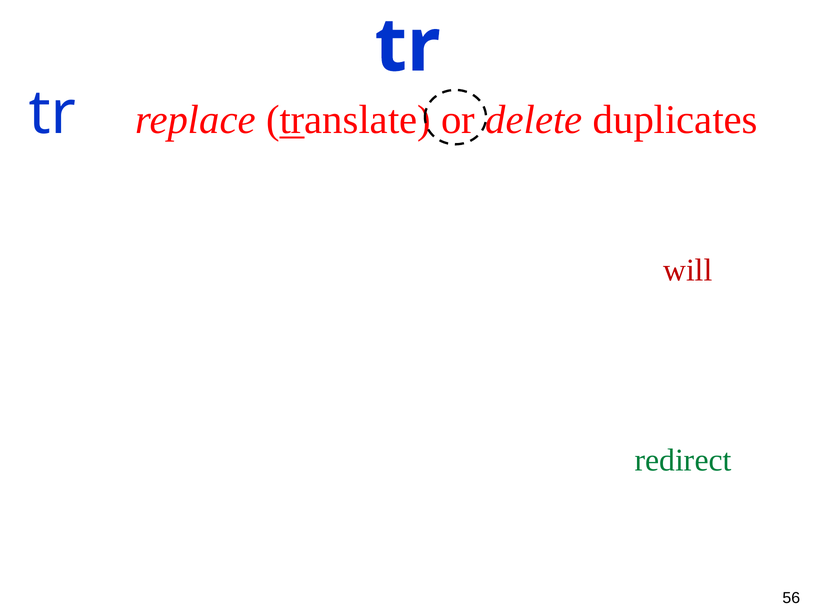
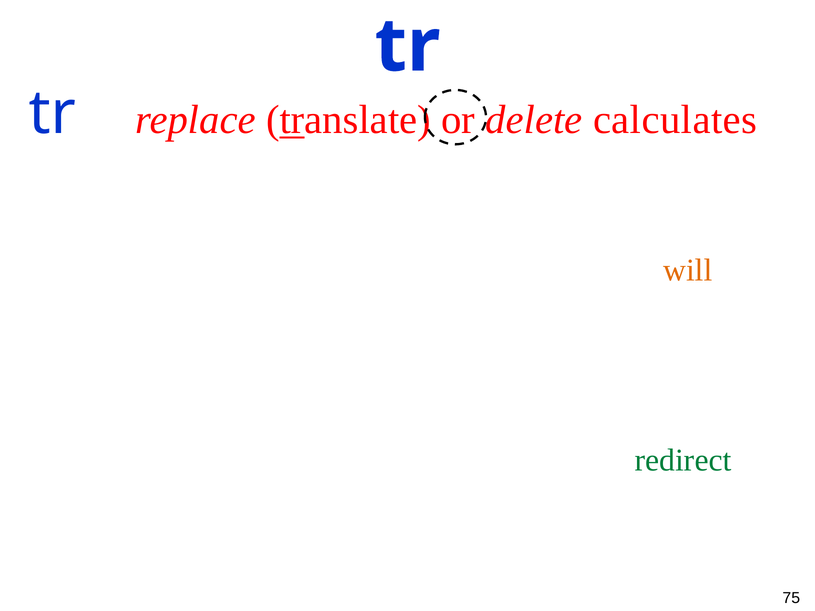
duplicates: duplicates -> calculates (675, 120)
will colour: red -> orange (688, 270)
56: 56 -> 75 (791, 598)
